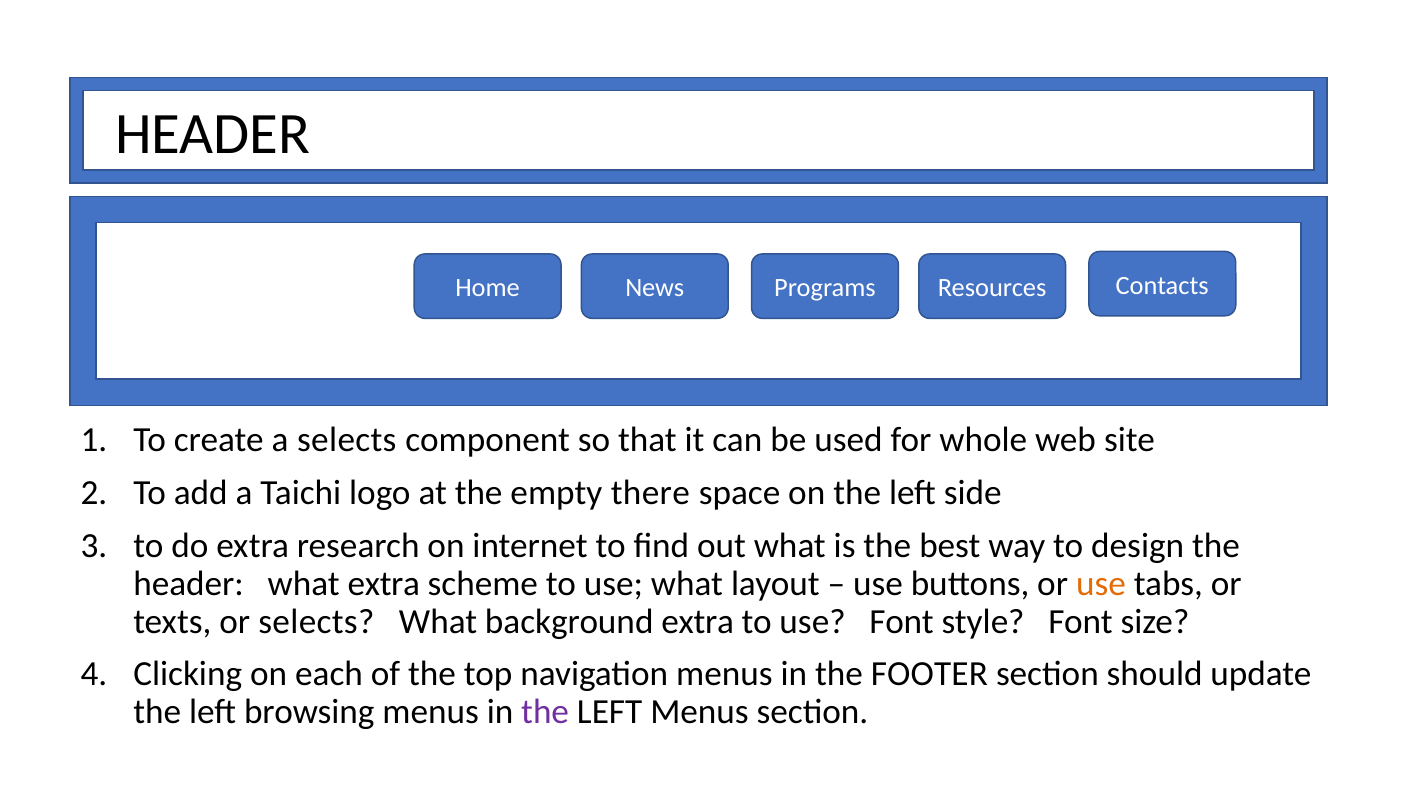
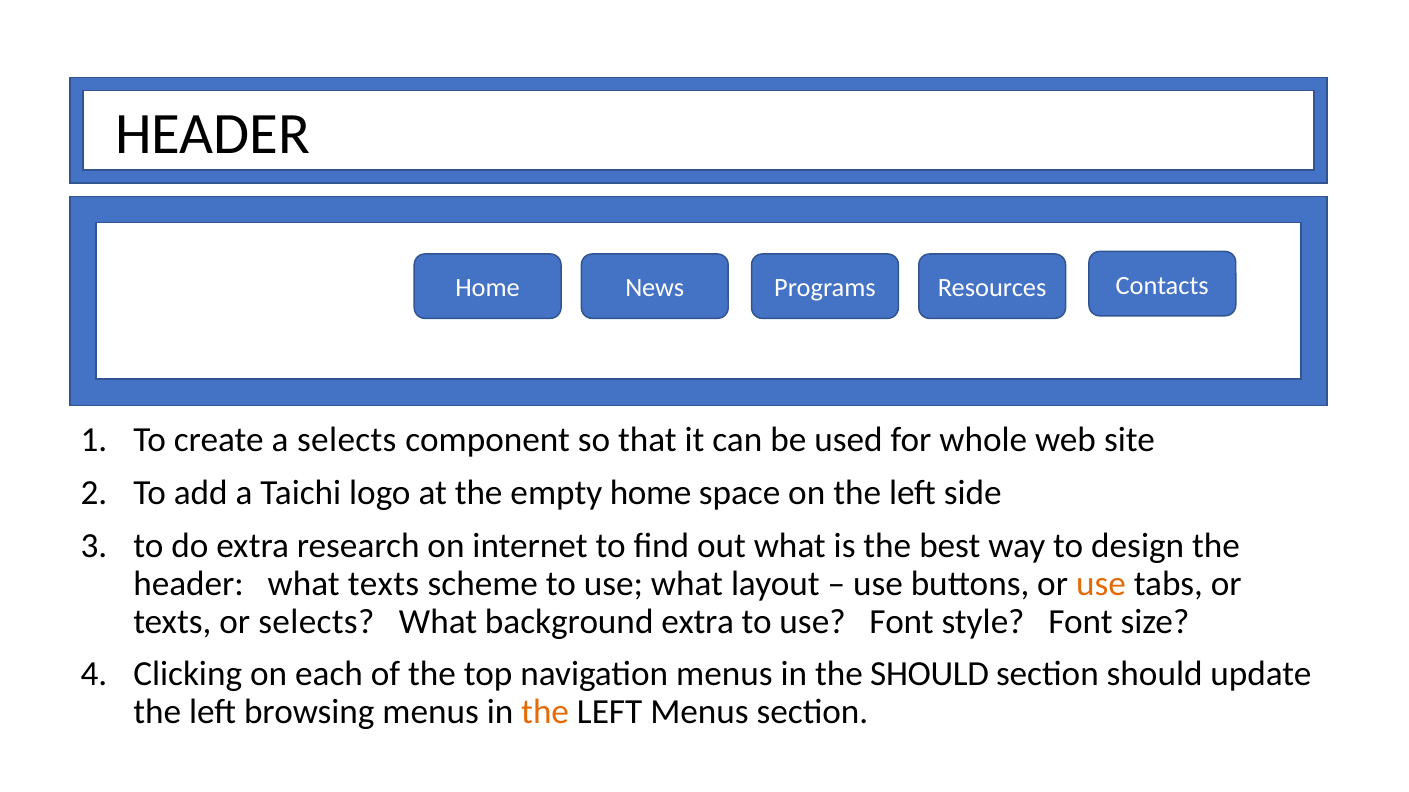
empty there: there -> home (651, 493)
what extra: extra -> texts (384, 584)
the FOOTER: FOOTER -> SHOULD (930, 675)
the colour: purple -> orange (545, 713)
